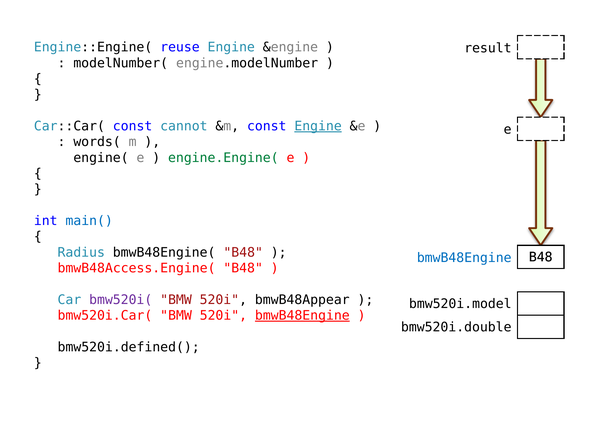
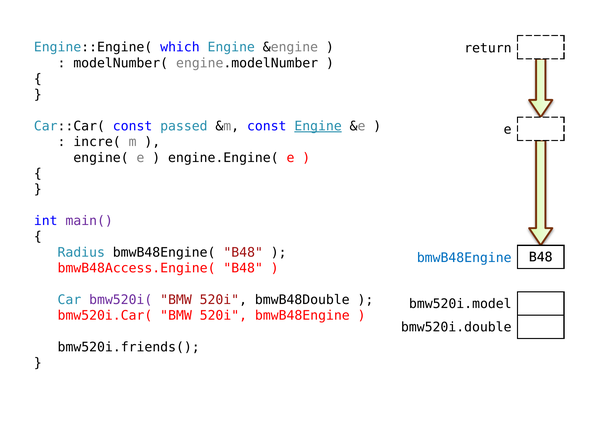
reuse: reuse -> which (180, 47)
result: result -> return (488, 48)
cannot: cannot -> passed (184, 126)
words(: words( -> incre( (97, 142)
engine.Engine( colour: green -> black (223, 158)
main( colour: blue -> purple (89, 221)
bmwB48Appear: bmwB48Appear -> bmwB48Double (302, 300)
bmwB48Engine underline: present -> none (302, 316)
bmw520i.defined(: bmw520i.defined( -> bmw520i.friends( (129, 347)
